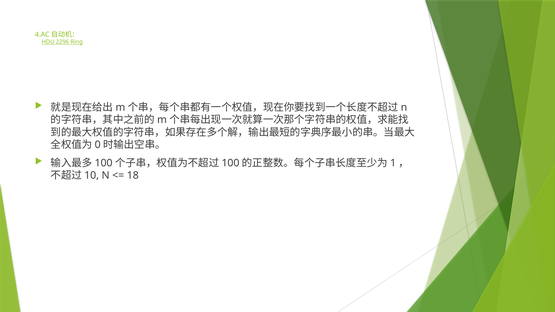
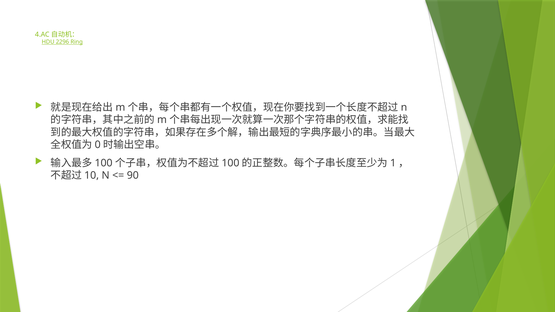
18: 18 -> 90 (133, 176)
